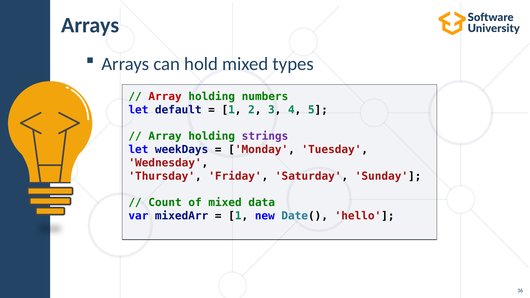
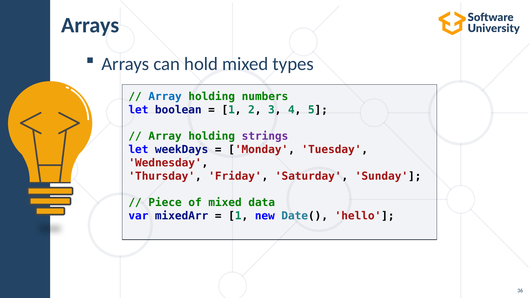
Array colour: red -> blue (165, 97)
default: default -> boolean (178, 110)
Count: Count -> Piece (165, 203)
